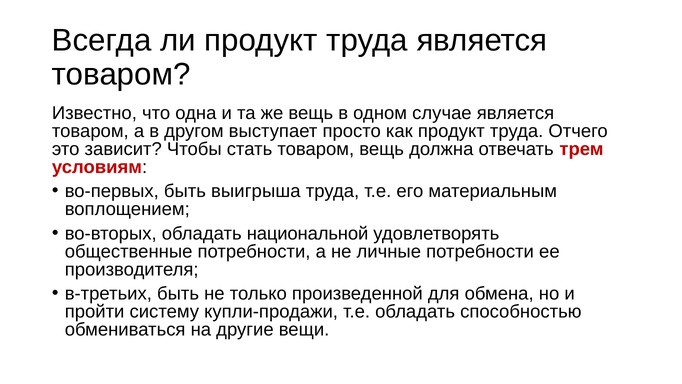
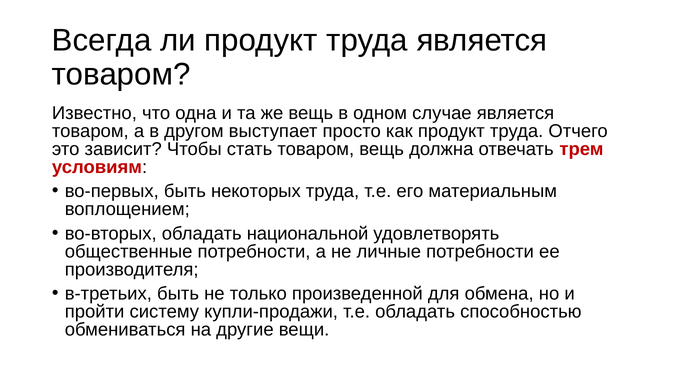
выигрыша: выигрыша -> некоторых (256, 191)
